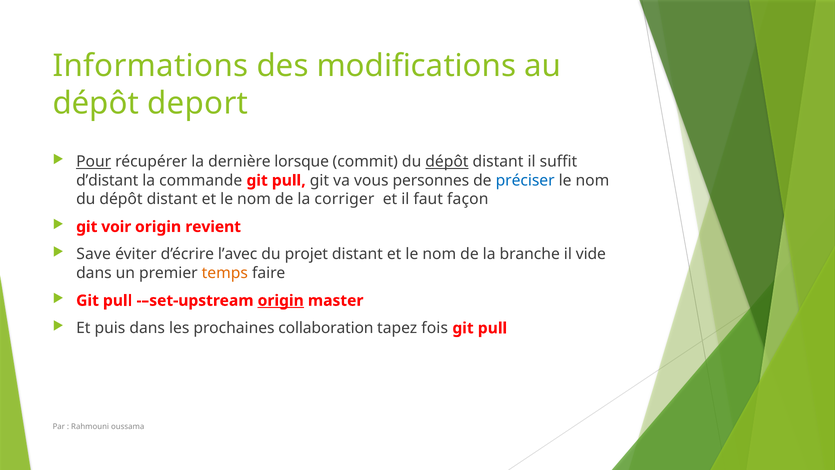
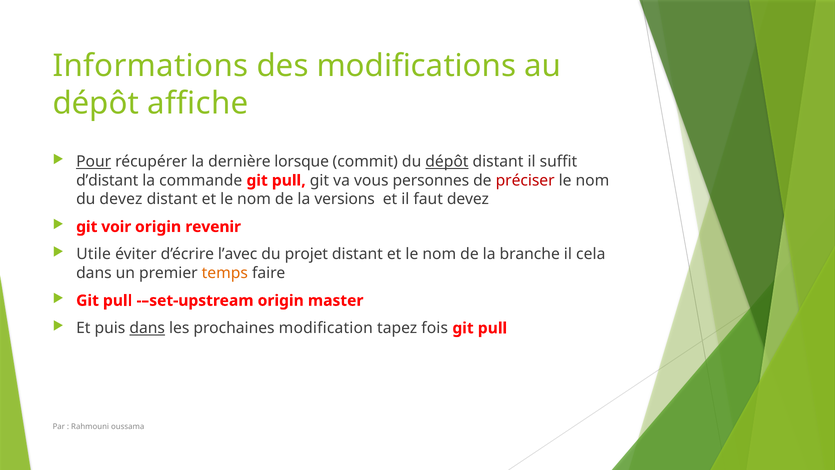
deport: deport -> affiche (198, 103)
préciser colour: blue -> red (525, 180)
dépôt: dépôt -> devez (121, 199)
corriger: corriger -> versions (345, 199)
faut façon: façon -> devez (468, 199)
revient: revient -> revenir (213, 227)
Save: Save -> Utile (94, 254)
vide: vide -> cela (591, 254)
origin underline: present -> none (281, 300)
dans underline: none -> present (147, 328)
collaboration: collaboration -> modification (326, 328)
